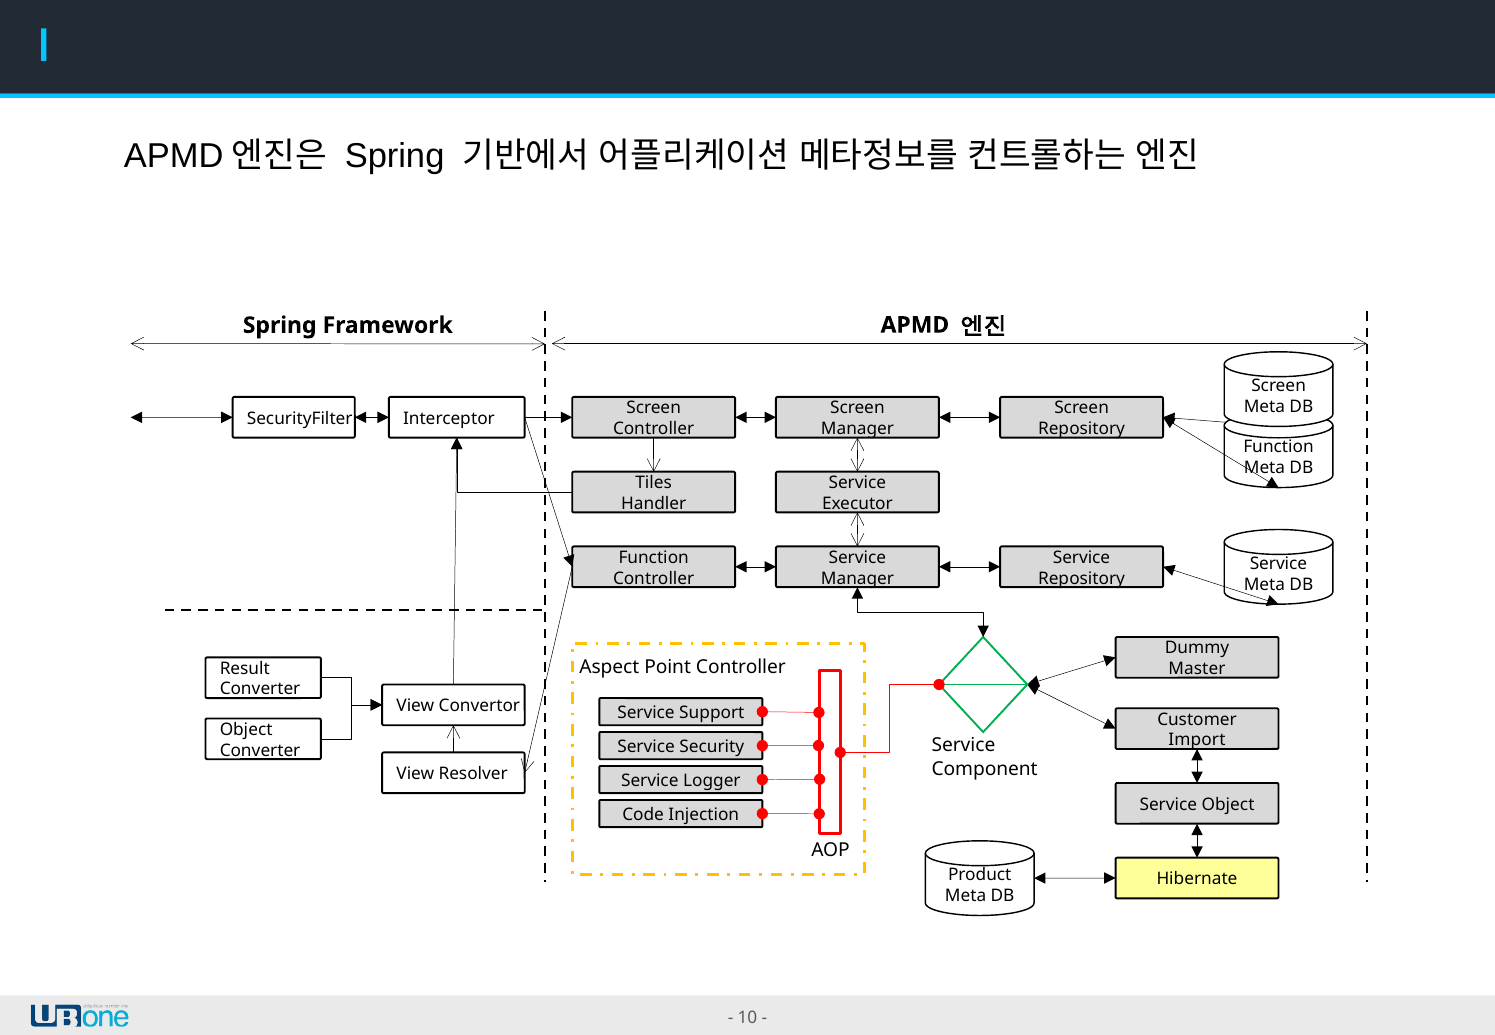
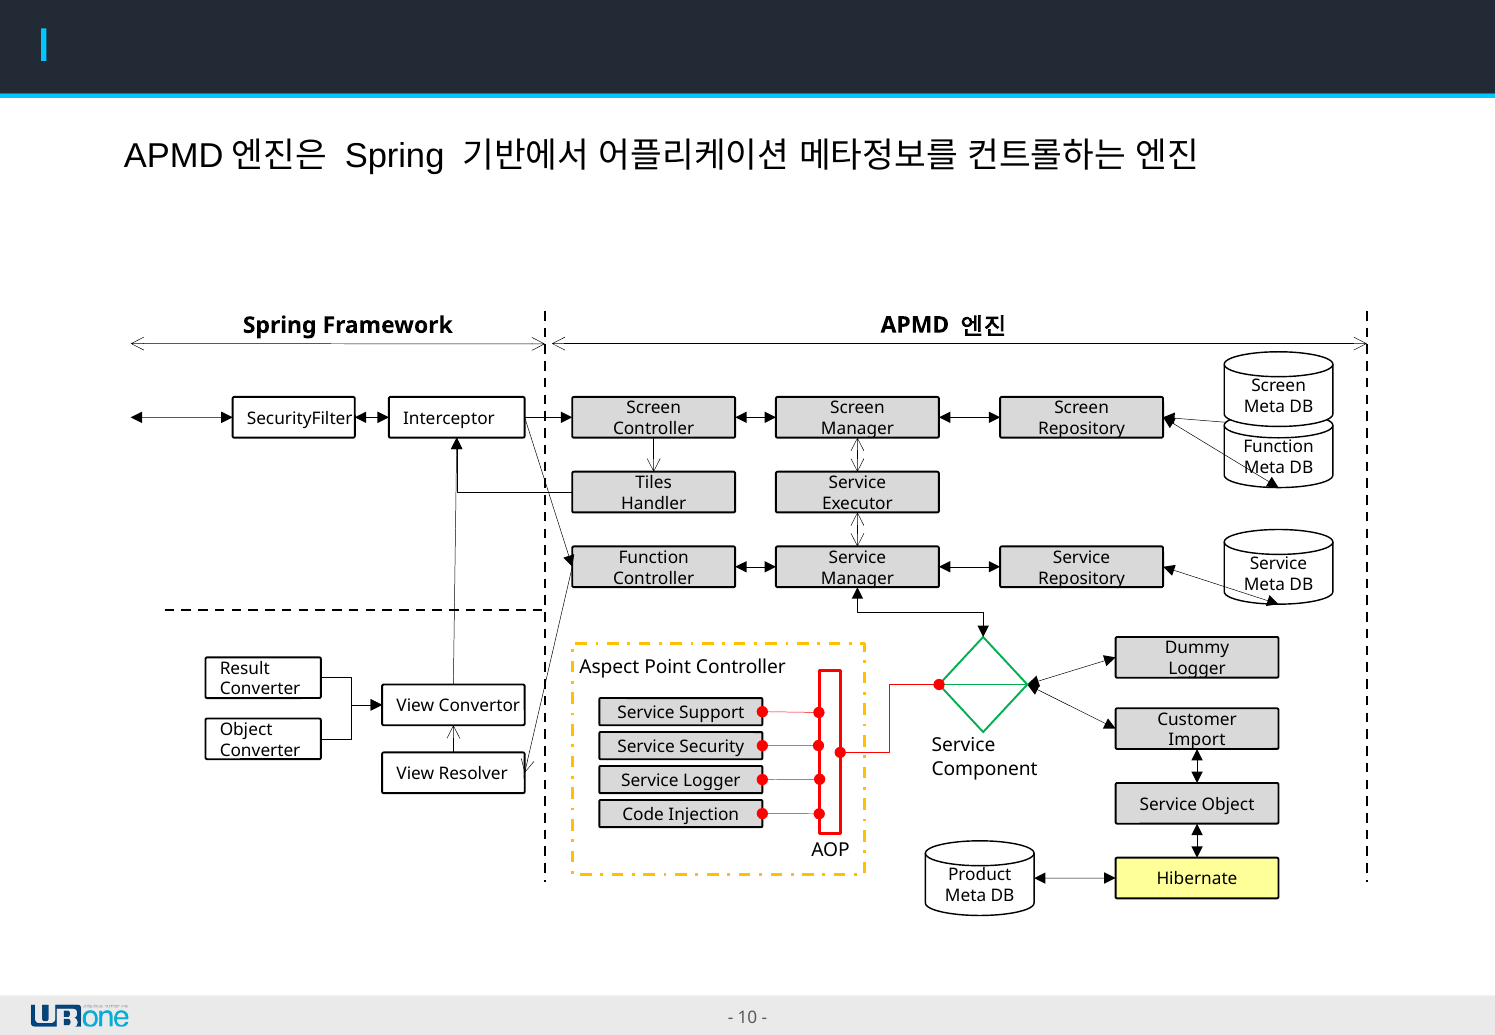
Master: Master -> Logger (1197, 669)
